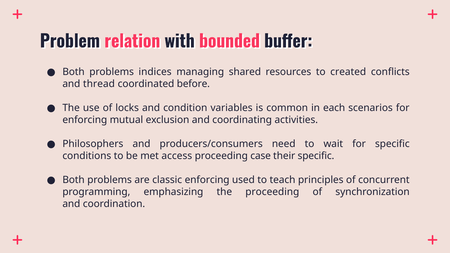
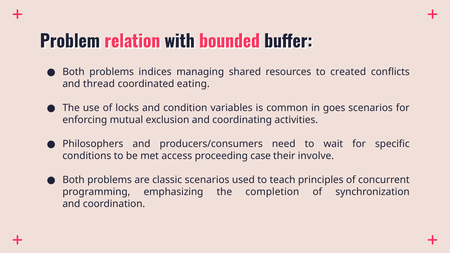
before: before -> eating (193, 84)
each: each -> goes (334, 108)
their specific: specific -> involve (316, 156)
classic enforcing: enforcing -> scenarios (207, 180)
the proceeding: proceeding -> completion (272, 192)
